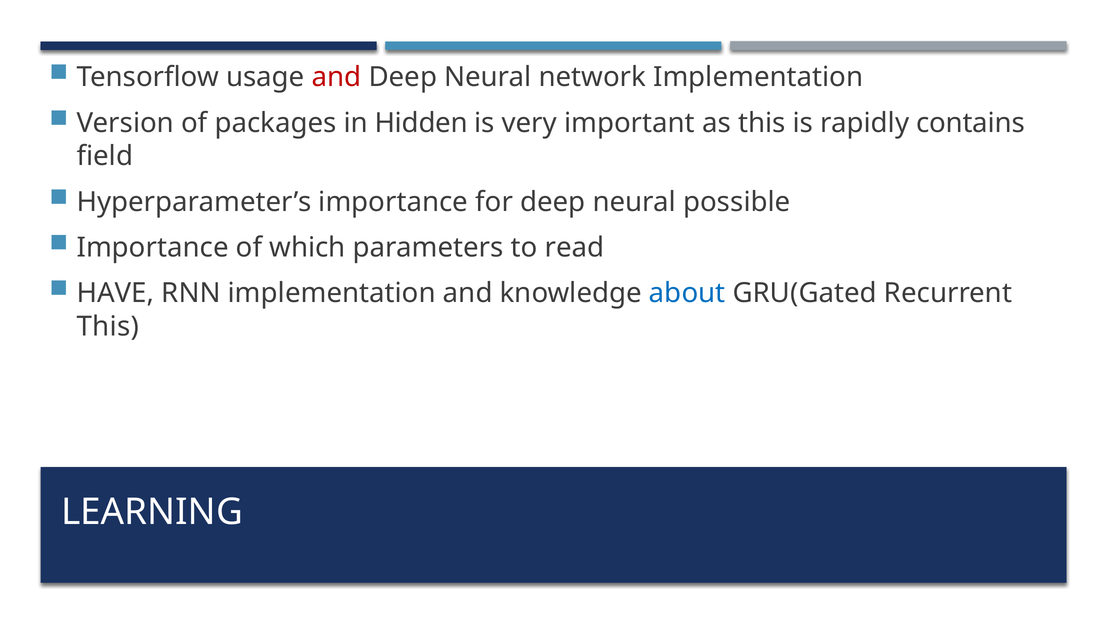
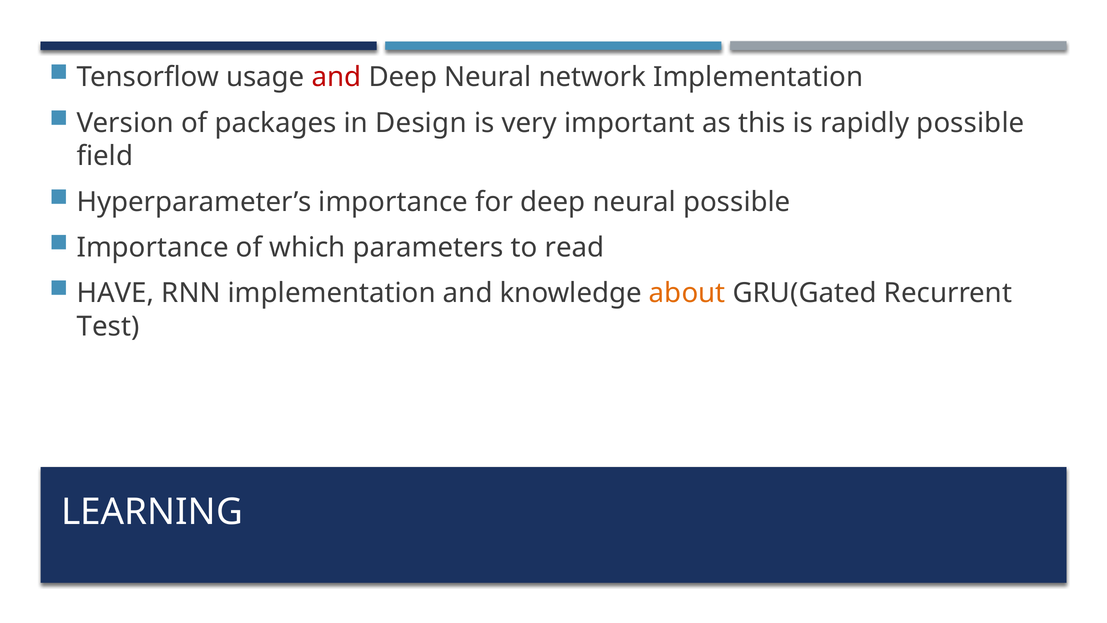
Hidden: Hidden -> Design (421, 123)
rapidly contains: contains -> possible (970, 123)
about colour: blue -> orange (687, 293)
This: This -> Test (108, 326)
